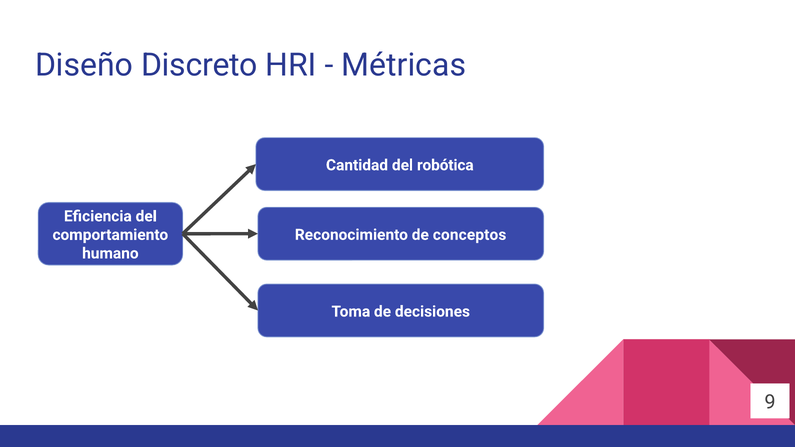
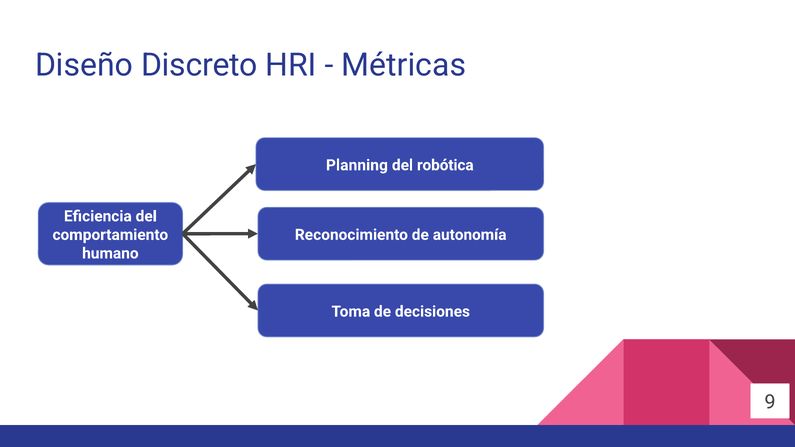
Cantidad: Cantidad -> Planning (357, 165)
conceptos: conceptos -> autonomía (470, 235)
